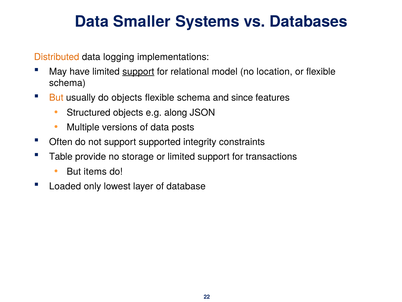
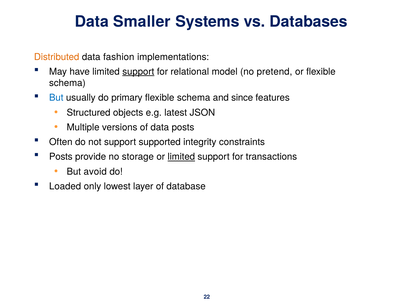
logging: logging -> fashion (119, 57)
location: location -> pretend (274, 72)
But colour: orange -> blue (56, 98)
do objects: objects -> primary (127, 98)
along: along -> latest (176, 112)
Table: Table -> Posts (61, 157)
limited underline: none -> present (181, 157)
items: items -> avoid (95, 171)
